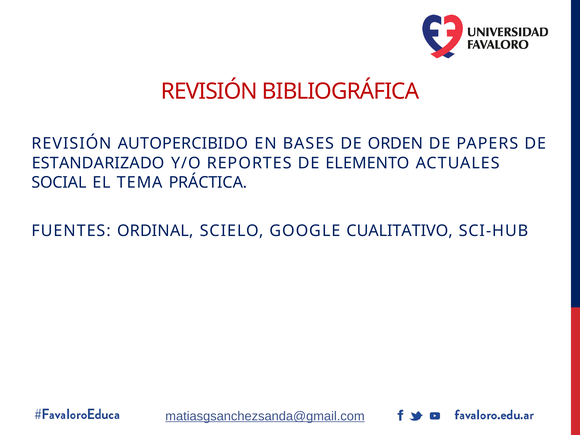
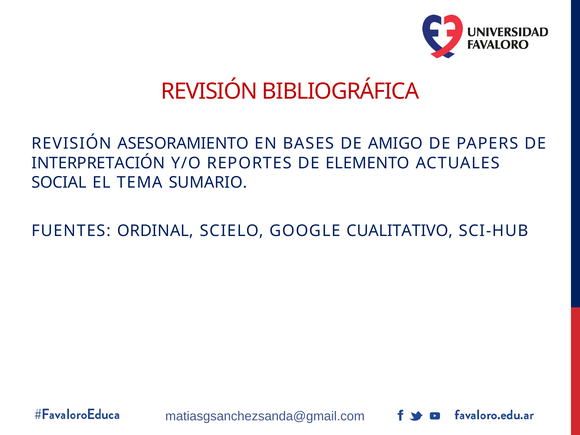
AUTOPERCIBIDO: AUTOPERCIBIDO -> ASESORAMIENTO (183, 144)
ORDEN: ORDEN -> AMIGO (395, 144)
ESTANDARIZADO: ESTANDARIZADO -> INTERPRETACIÓN (98, 163)
PRÁCTICA: PRÁCTICA -> SUMARIO (208, 182)
matiasgsanchezsanda@gmail.com underline: present -> none (265, 416)
